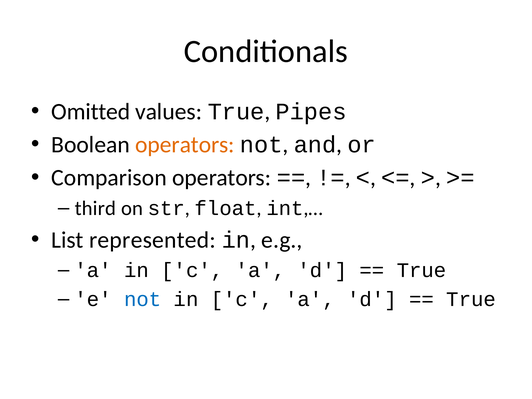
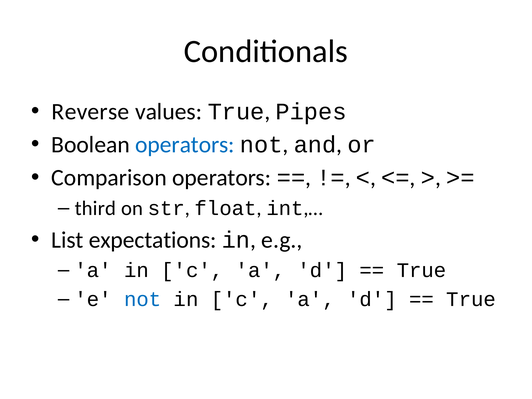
Omitted: Omitted -> Reverse (90, 112)
operators colour: orange -> blue (185, 145)
represented: represented -> expectations (153, 240)
